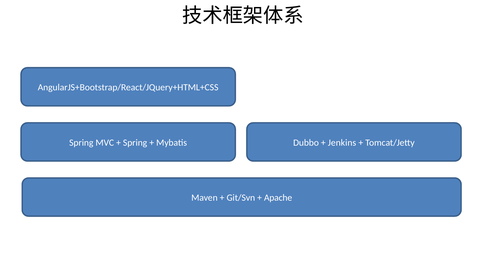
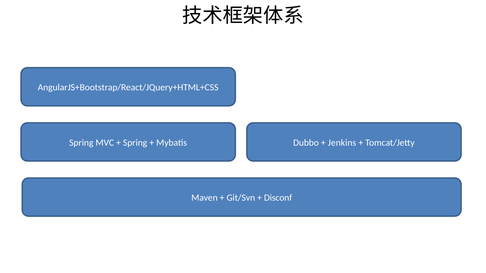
Apache: Apache -> Disconf (278, 198)
